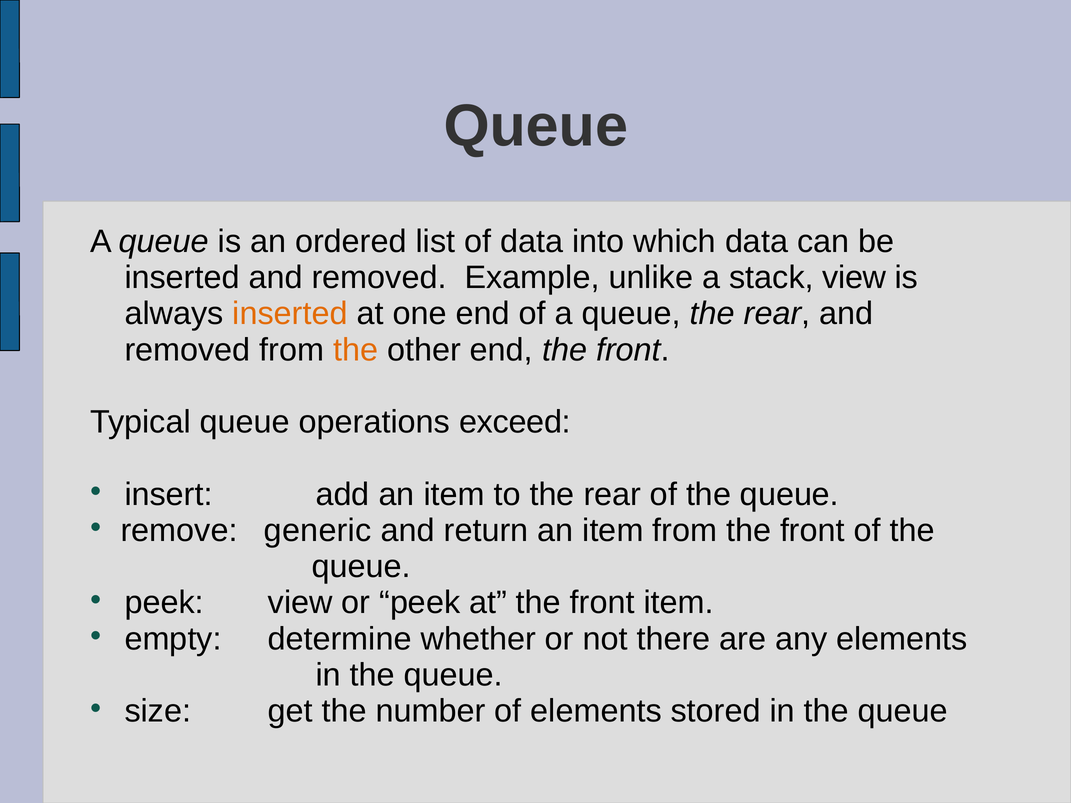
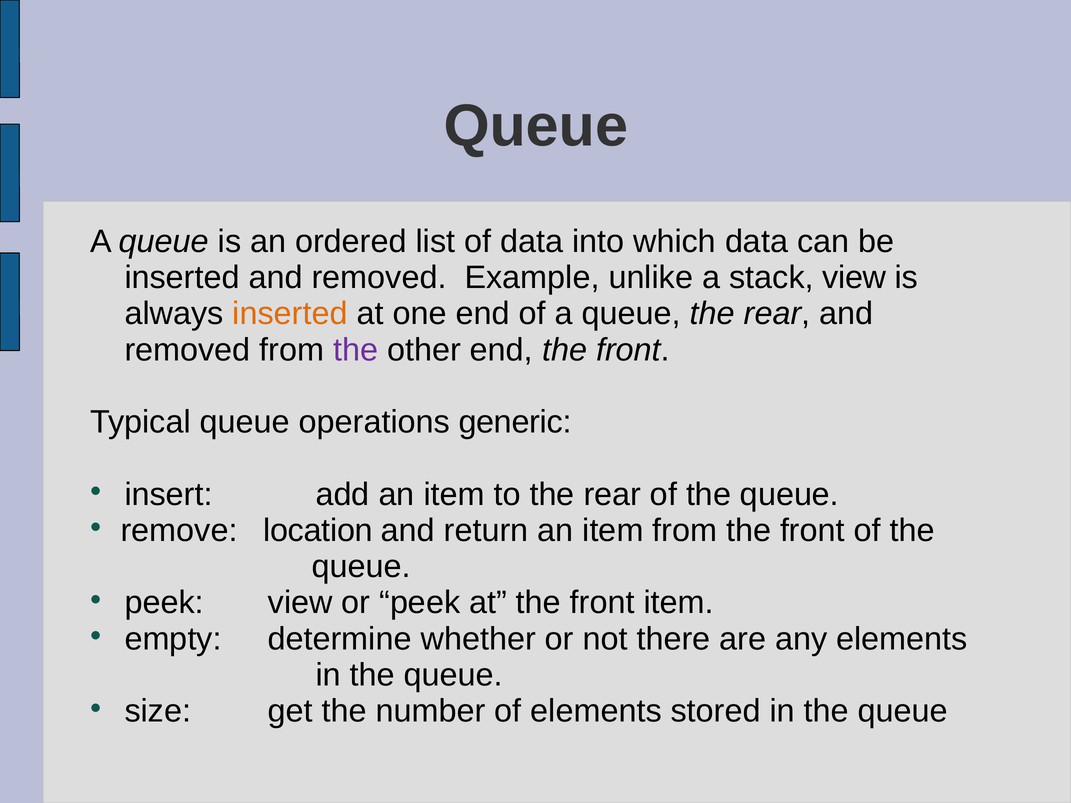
the colour: orange -> purple (356, 350)
exceed: exceed -> generic (515, 422)
generic: generic -> location (318, 531)
